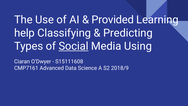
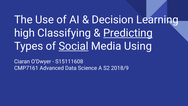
Provided: Provided -> Decision (113, 20)
help: help -> high (24, 33)
Predicting underline: none -> present (128, 33)
